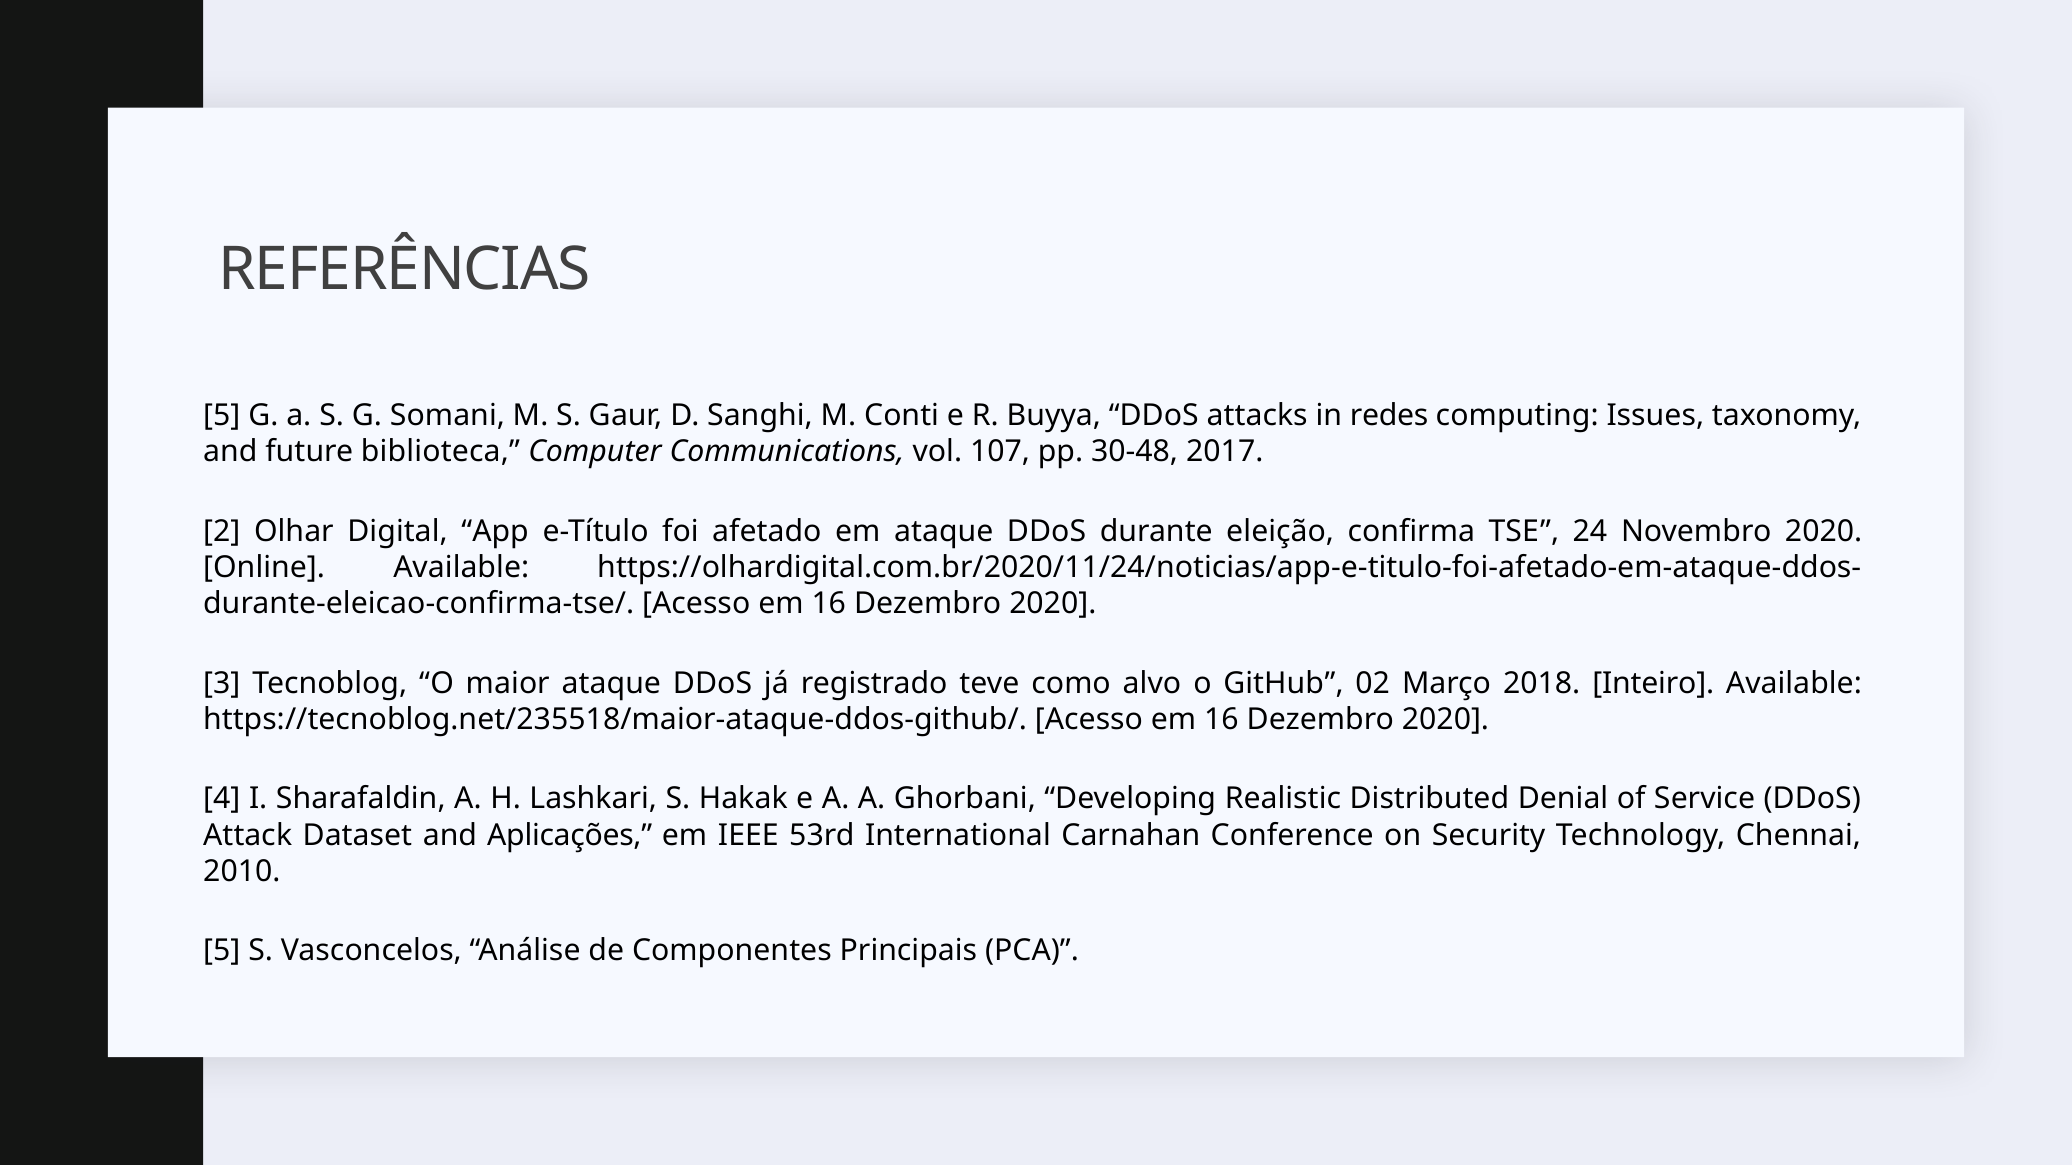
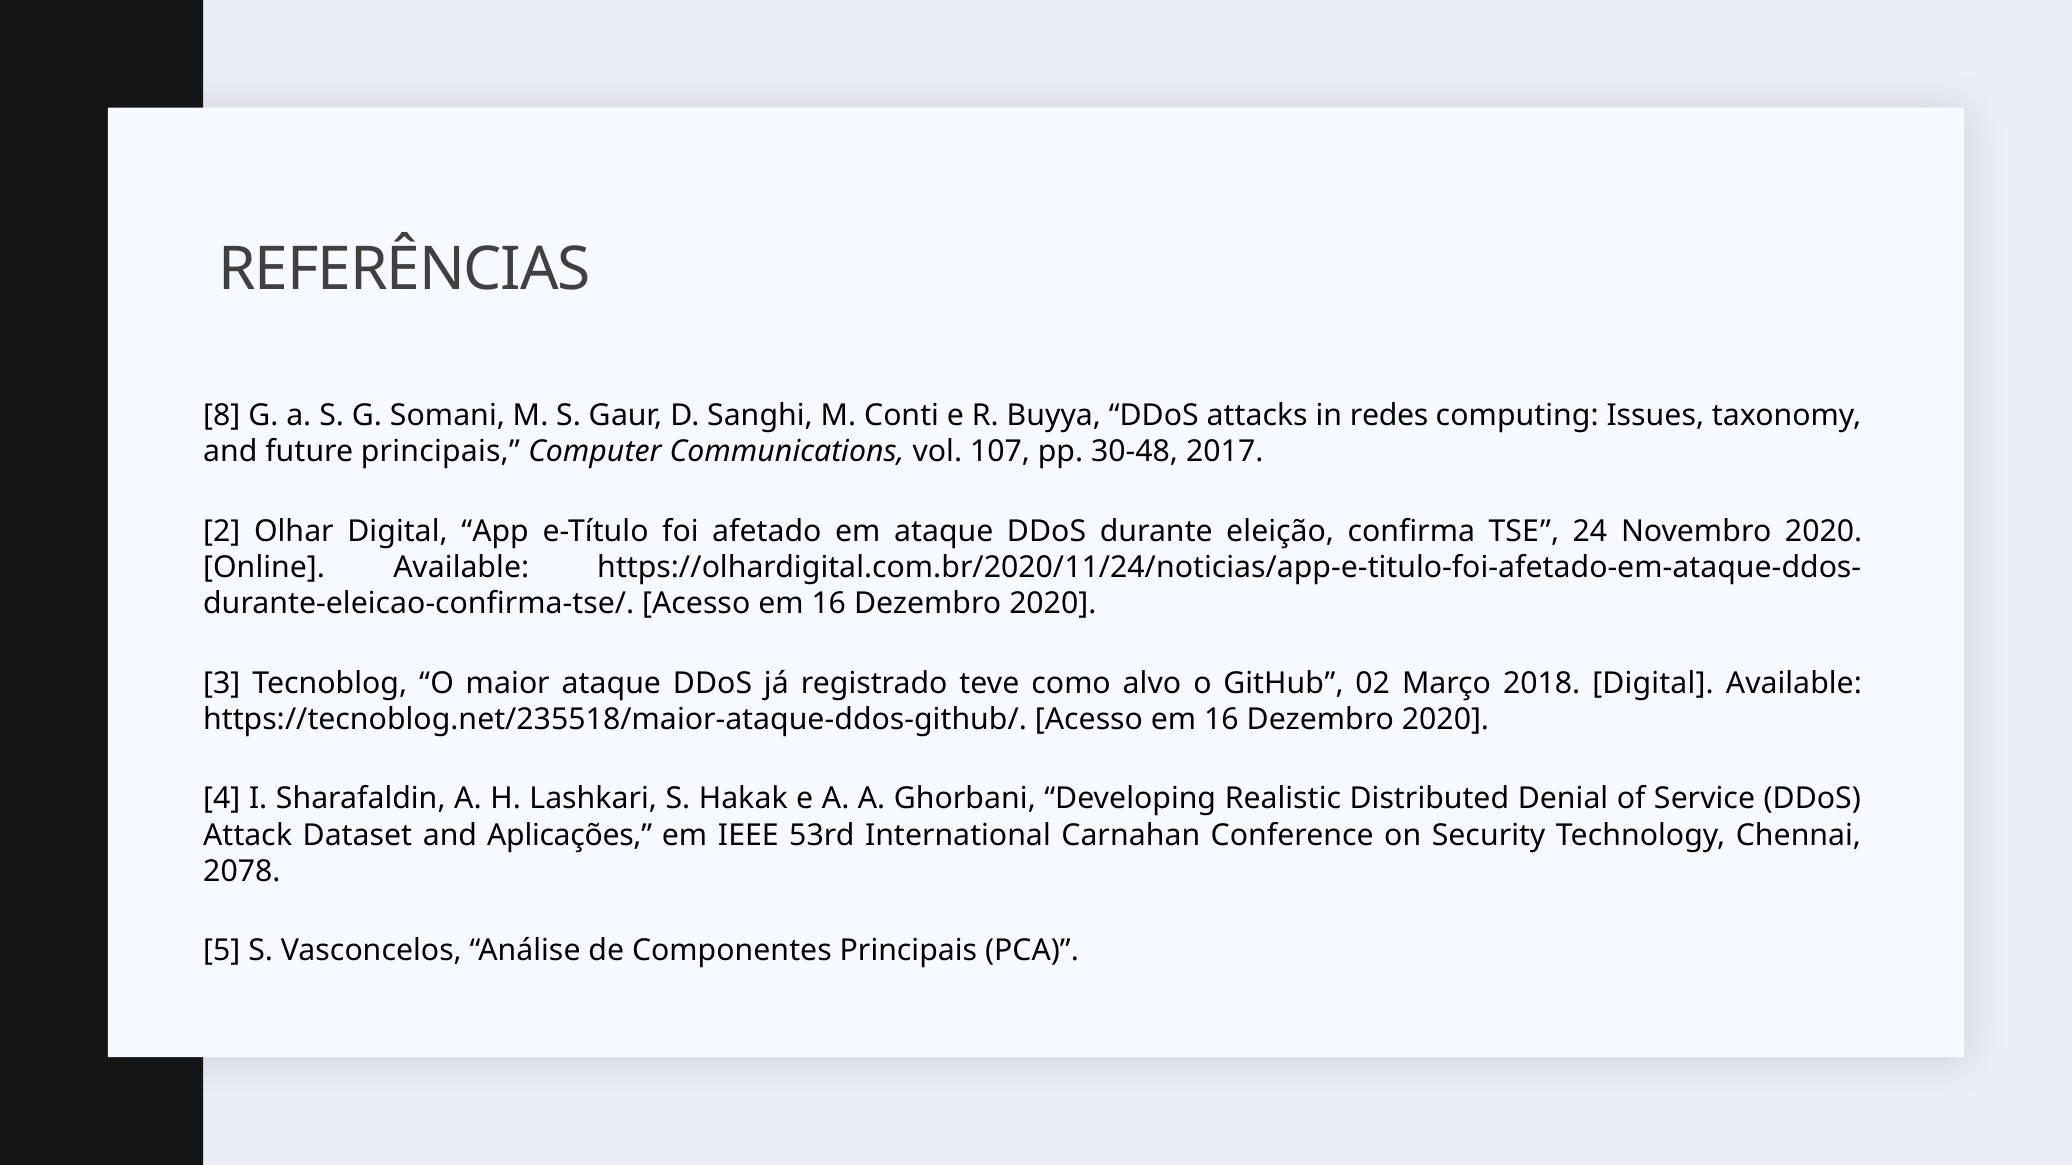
5: 5 -> 8 (222, 416)
future biblioteca: biblioteca -> principais (440, 452)
2018 Inteiro: Inteiro -> Digital (1653, 683)
2010: 2010 -> 2078 (242, 872)
